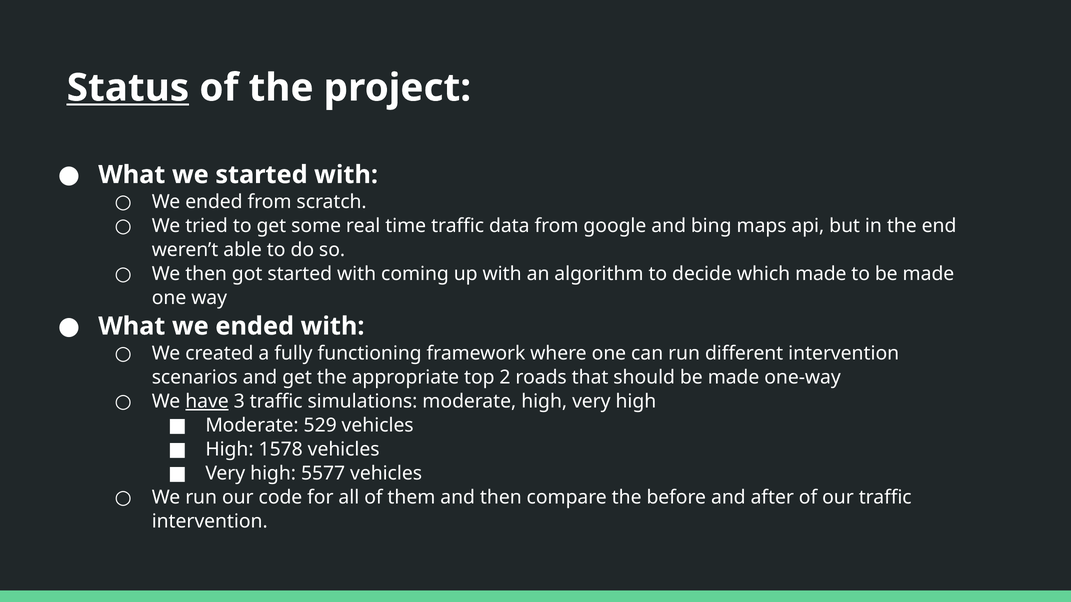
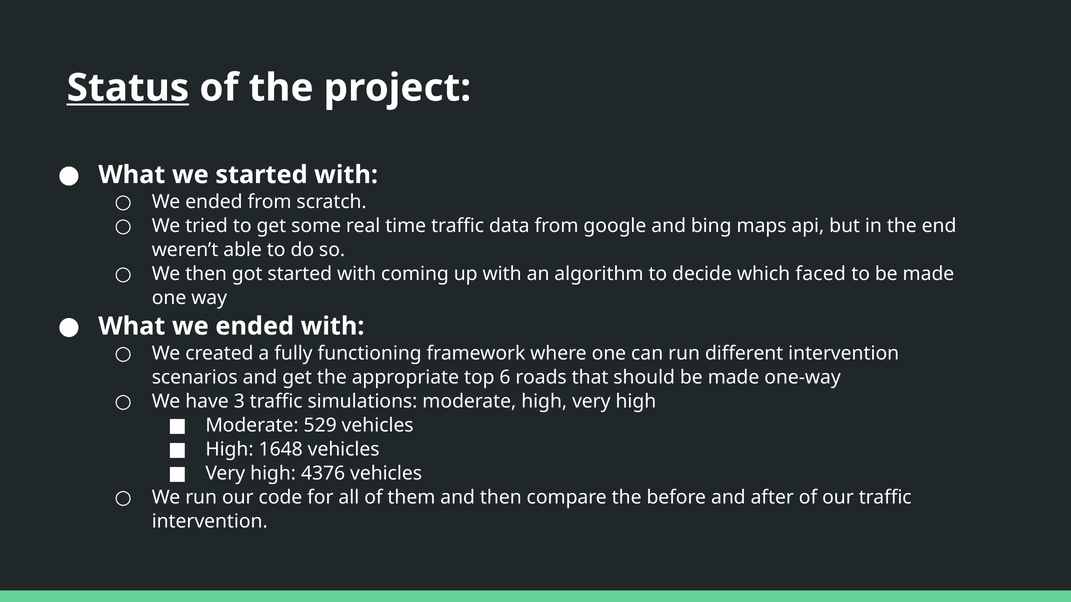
which made: made -> faced (821, 274)
2: 2 -> 6 (505, 378)
have underline: present -> none (207, 402)
1578: 1578 -> 1648 (281, 450)
5577: 5577 -> 4376 (323, 474)
